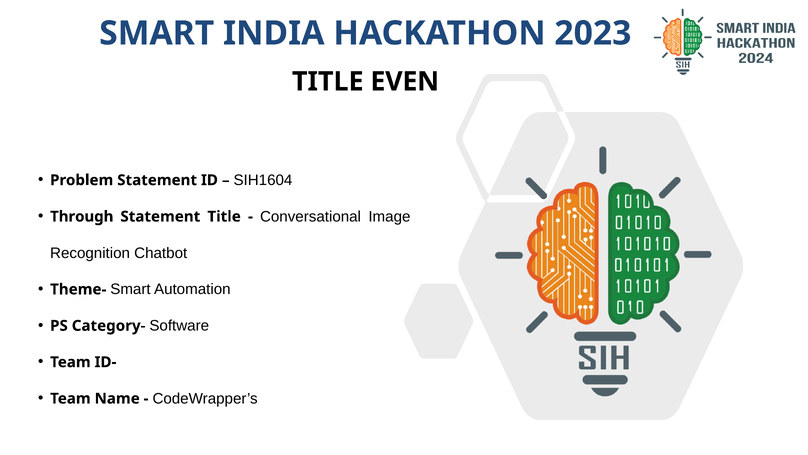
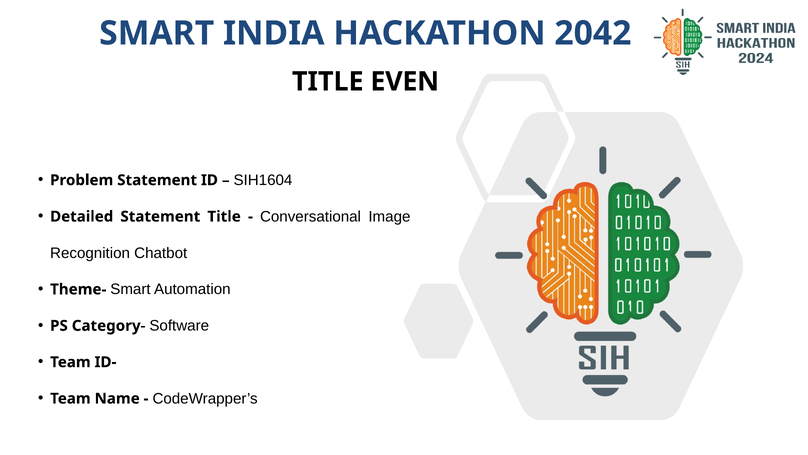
2023: 2023 -> 2042 (593, 33)
Through: Through -> Detailed (82, 216)
